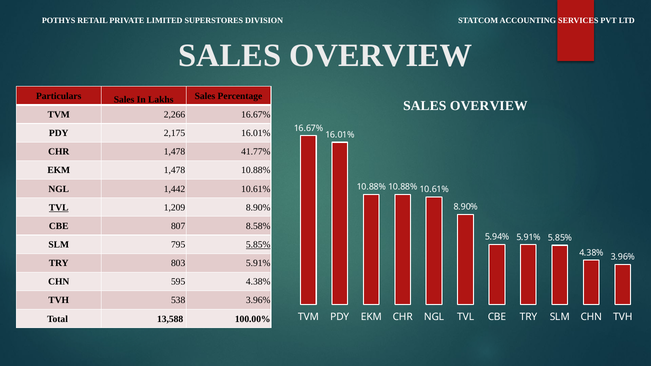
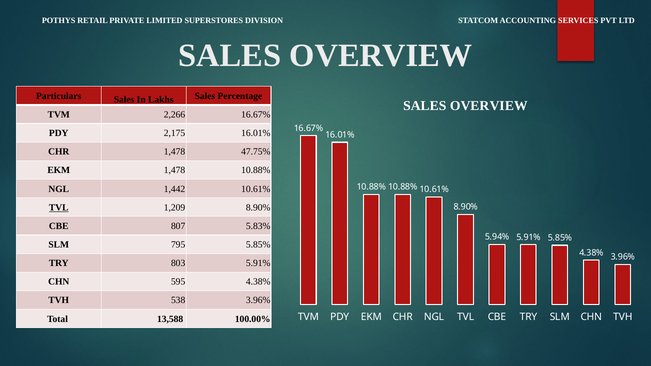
41.77%: 41.77% -> 47.75% (256, 152)
8.58%: 8.58% -> 5.83% (258, 226)
5.85% underline: present -> none (258, 245)
